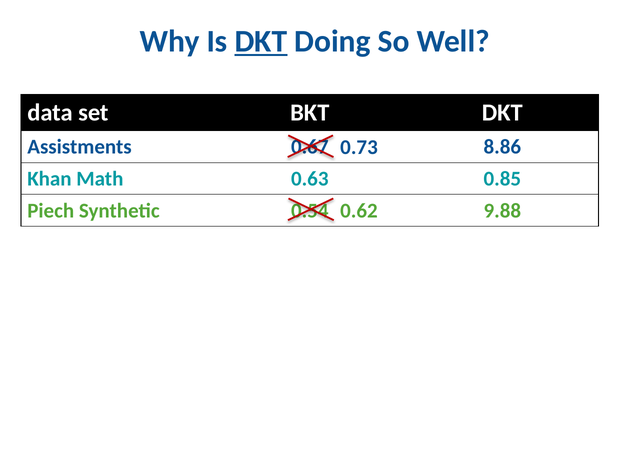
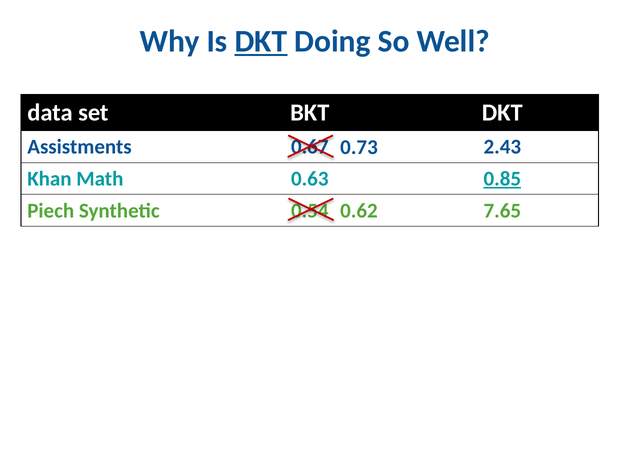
8.86: 8.86 -> 2.43 (502, 147)
0.85 underline: none -> present (502, 179)
9.88: 9.88 -> 7.65 (502, 211)
